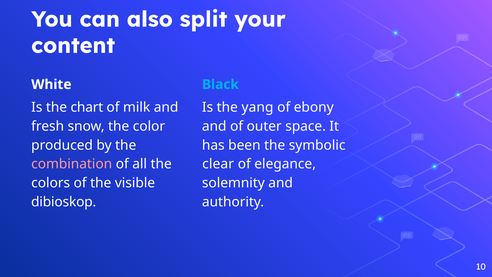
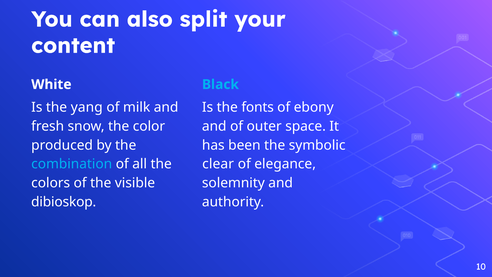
chart: chart -> yang (87, 107)
yang: yang -> fonts (258, 107)
combination colour: pink -> light blue (72, 164)
